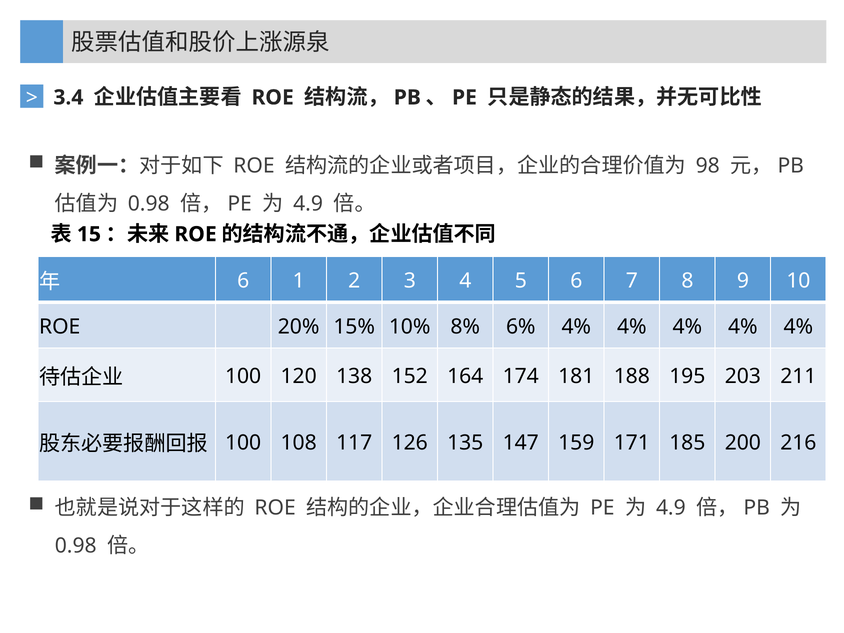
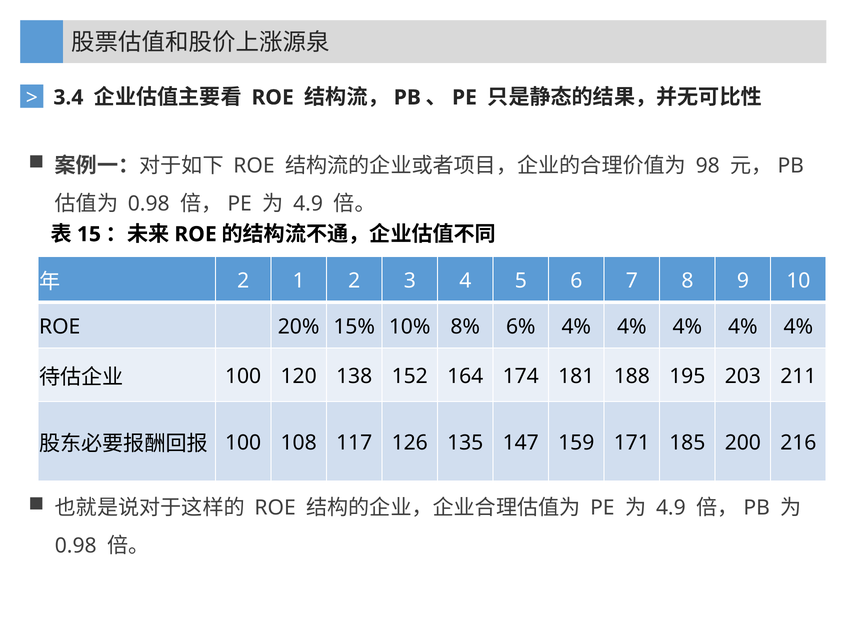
6: 6 -> 2 (243, 281)
